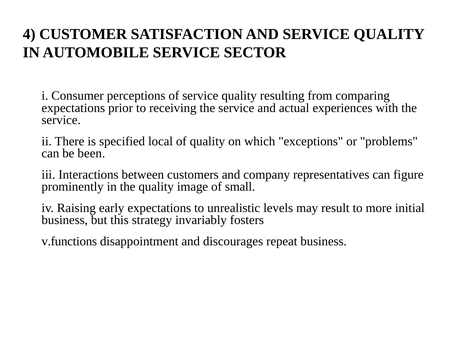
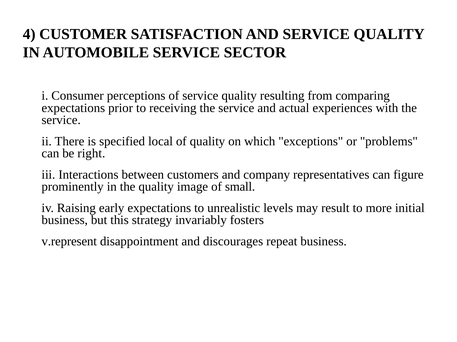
been: been -> right (91, 154)
v.functions: v.functions -> v.represent (69, 242)
